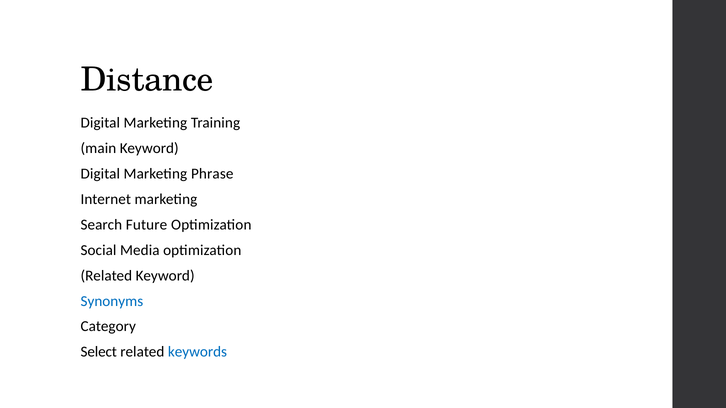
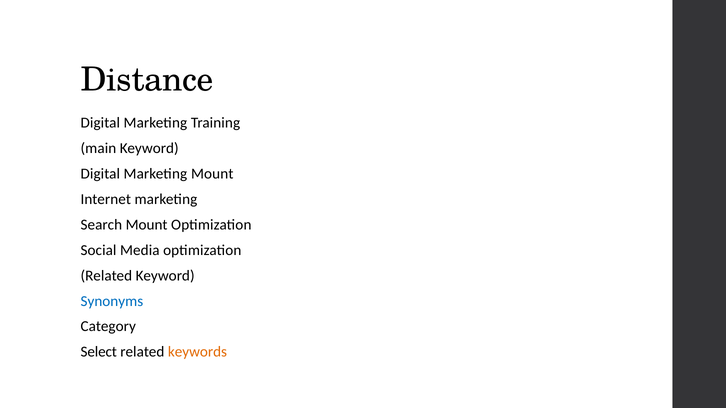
Marketing Phrase: Phrase -> Mount (212, 174)
Search Future: Future -> Mount (147, 225)
keywords colour: blue -> orange (198, 352)
